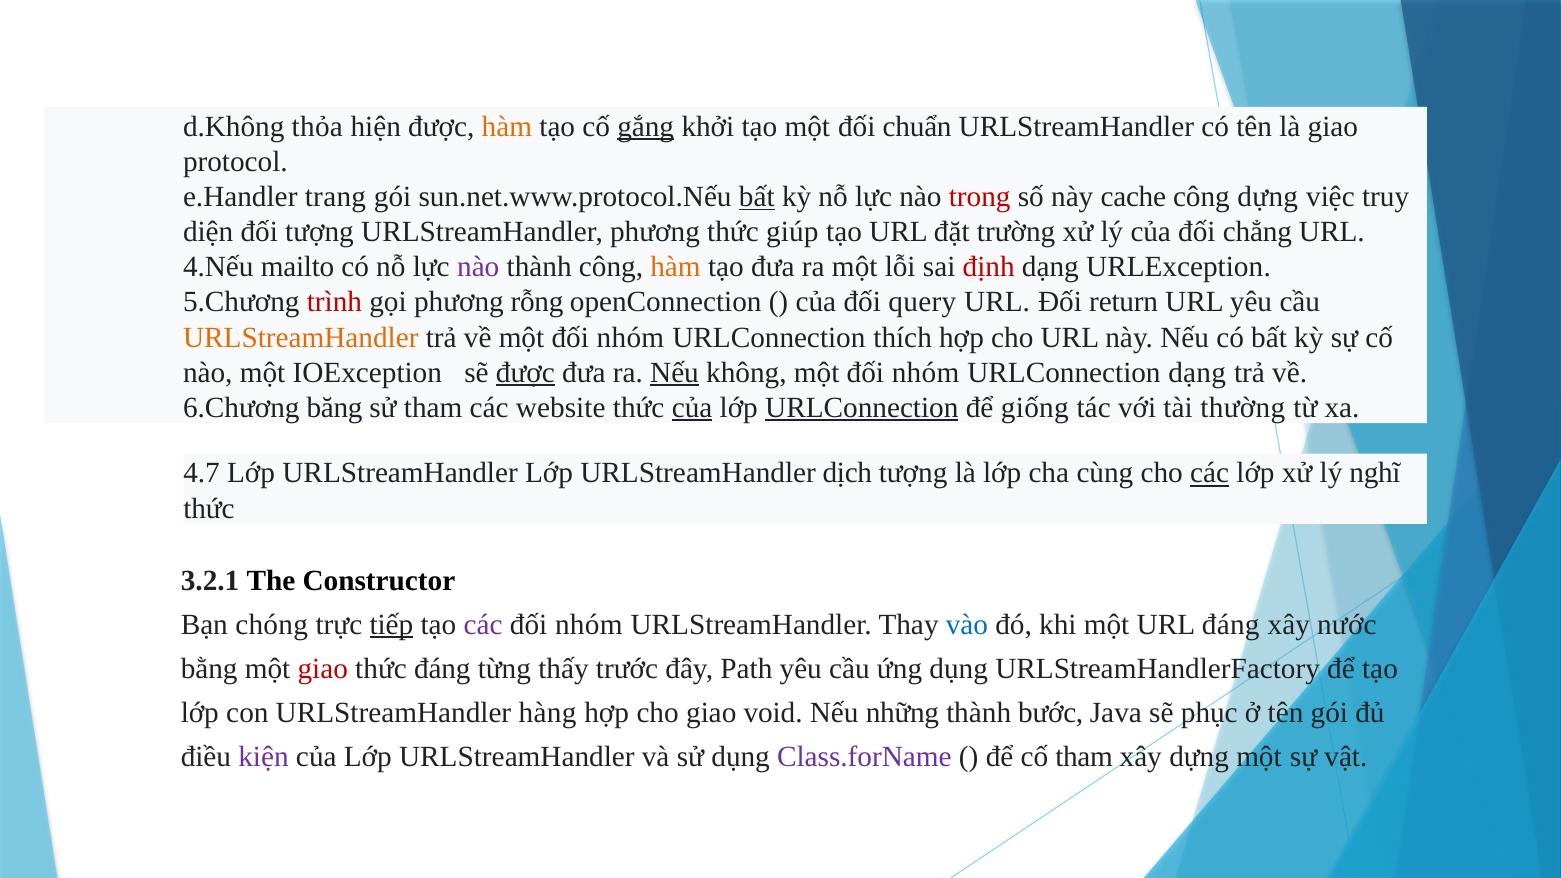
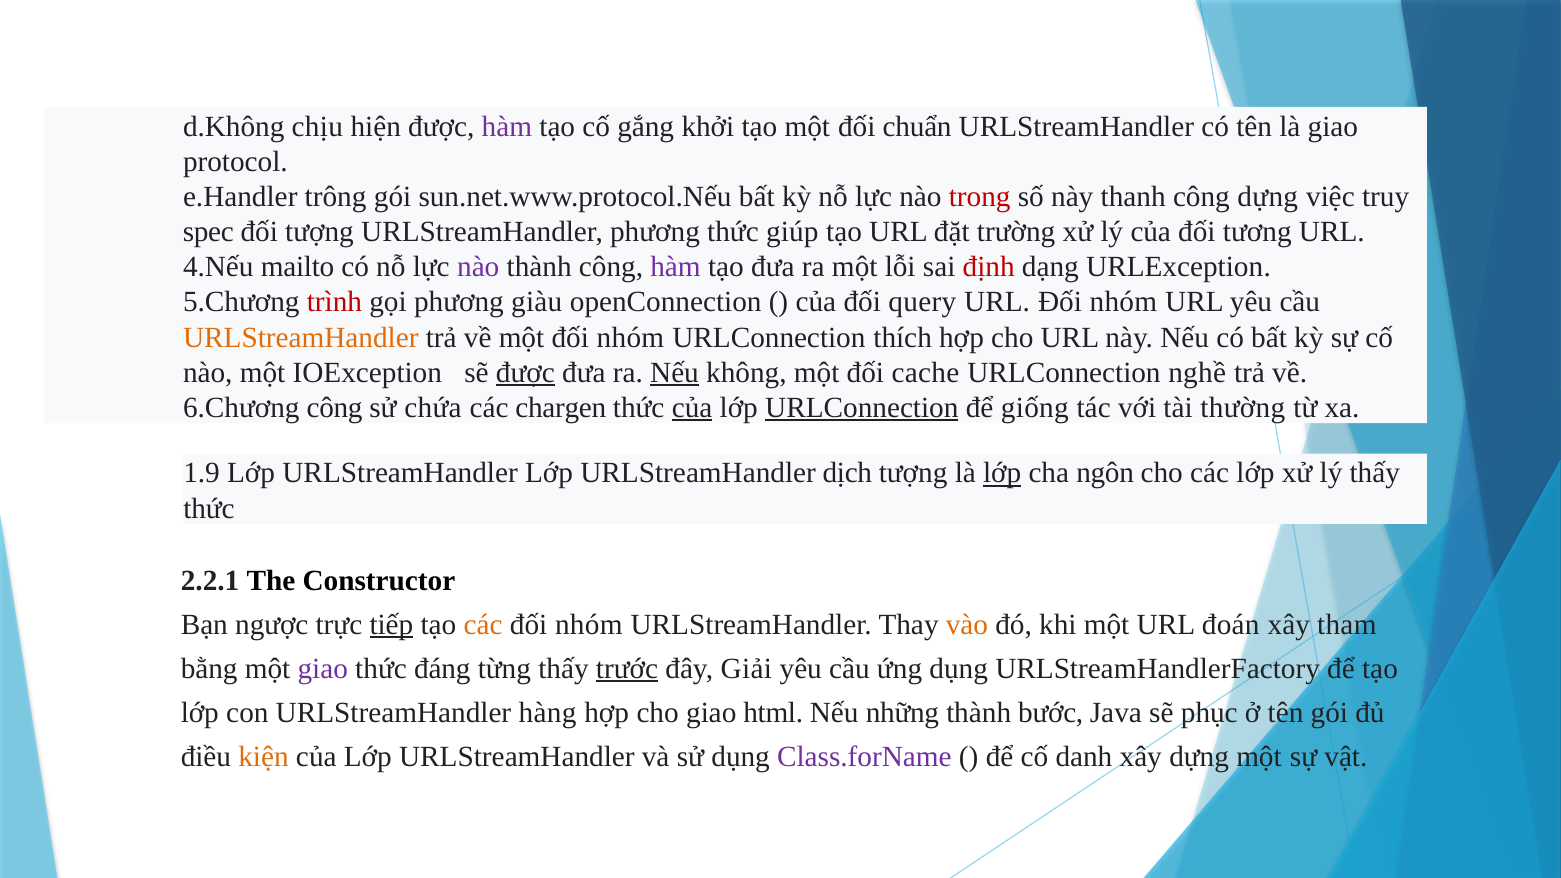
thỏa: thỏa -> chịu (317, 127)
hàm colour: orange -> purple (507, 127)
gắng underline: present -> none (646, 127)
trang: trang -> trông (336, 197)
bất underline: present -> none (757, 197)
cache: cache -> thanh (1133, 197)
diện: diện -> spec (208, 232)
chẳng: chẳng -> tương (1257, 232)
hàm colour: orange -> purple (676, 267)
rỗng: rỗng -> giàu (537, 302)
URL Đối return: return -> nhóm (1123, 302)
không một đối nhóm: nhóm -> cache (926, 372)
URLConnection dạng: dạng -> nghề (1197, 372)
6.Chương băng: băng -> công (335, 408)
sử tham: tham -> chứa (433, 408)
website: website -> chargen (561, 408)
4.7: 4.7 -> 1.9 (202, 473)
lớp underline: none -> present (1002, 473)
cùng: cùng -> ngôn (1105, 473)
các underline: present -> none (1210, 473)
lý nghĩ: nghĩ -> thấy (1375, 473)
3.2.1: 3.2.1 -> 2.2.1 (210, 581)
chóng: chóng -> ngược (272, 625)
các colour: purple -> orange (483, 625)
vào colour: blue -> orange (967, 625)
URL đáng: đáng -> đoán (1231, 625)
nước: nước -> tham (1347, 625)
giao colour: red -> purple (323, 669)
trước underline: none -> present (627, 669)
Path: Path -> Giải (746, 669)
void: void -> html (773, 713)
kiện colour: purple -> orange (264, 756)
cố tham: tham -> danh (1084, 756)
